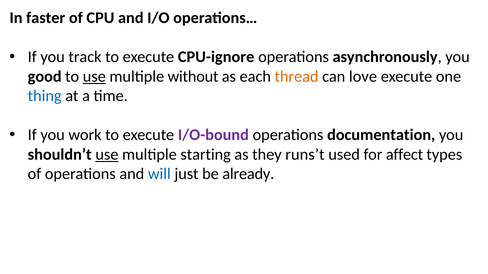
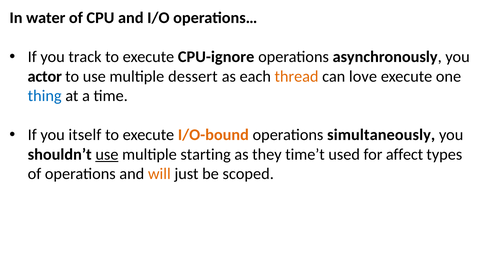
faster: faster -> water (46, 18)
good: good -> actor (45, 77)
use underline: present -> none (94, 77)
without: without -> dessert (193, 77)
work: work -> itself (85, 135)
I/O-bound colour: purple -> orange (213, 135)
documentation: documentation -> simultaneously (381, 135)
runs’t: runs’t -> time’t (305, 155)
will colour: blue -> orange (159, 174)
already: already -> scoped (248, 174)
